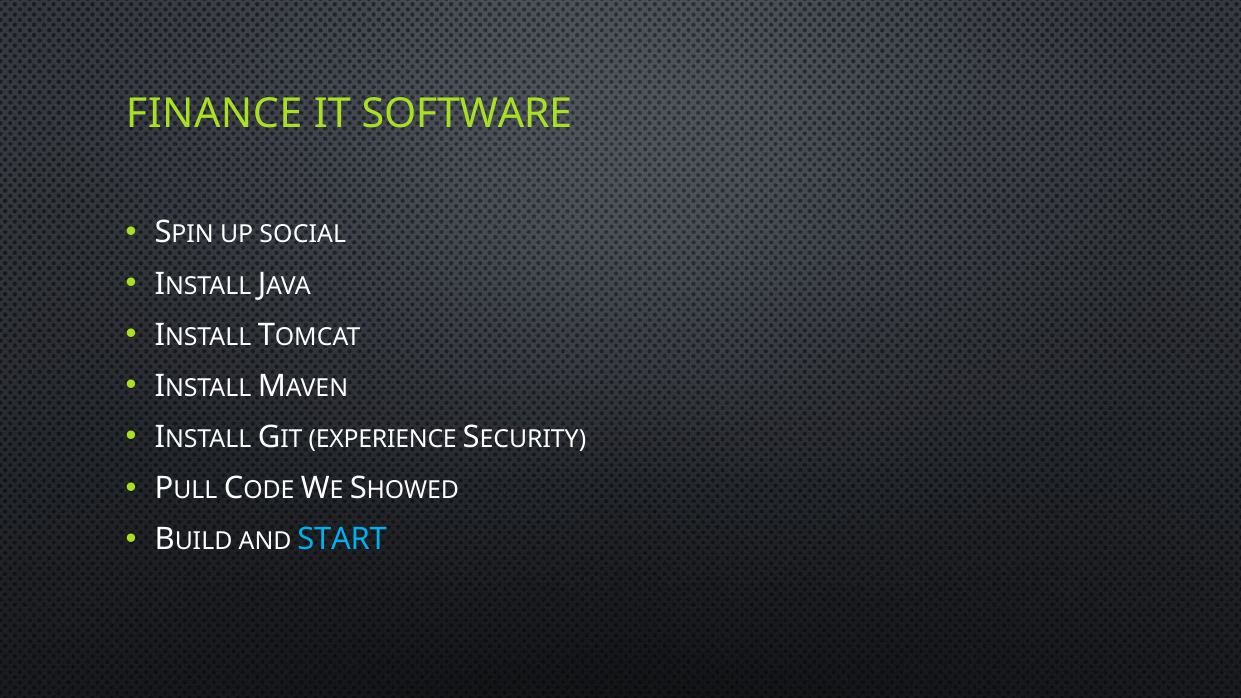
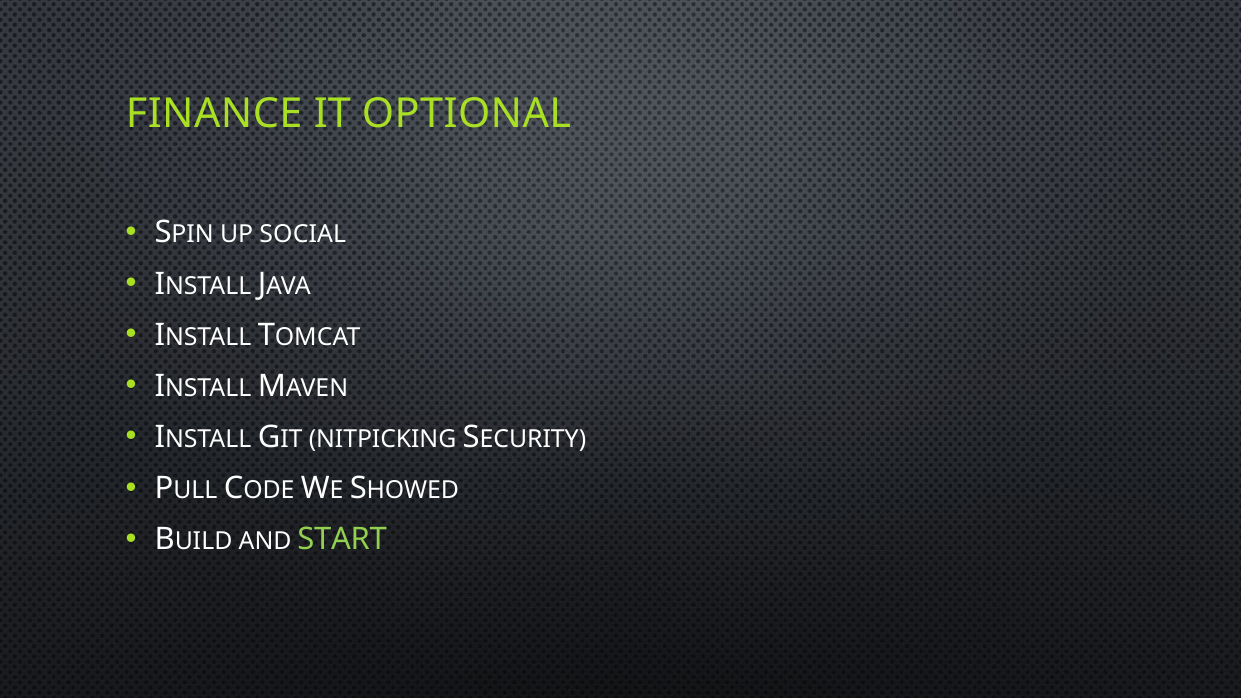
SOFTWARE: SOFTWARE -> OPTIONAL (467, 114)
EXPERIENCE: EXPERIENCE -> NITPICKING (383, 439)
START colour: light blue -> light green (342, 540)
